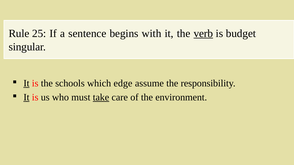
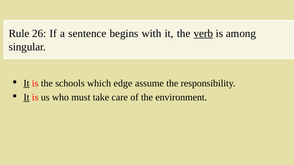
25: 25 -> 26 (39, 33)
budget: budget -> among (241, 33)
take underline: present -> none (101, 97)
